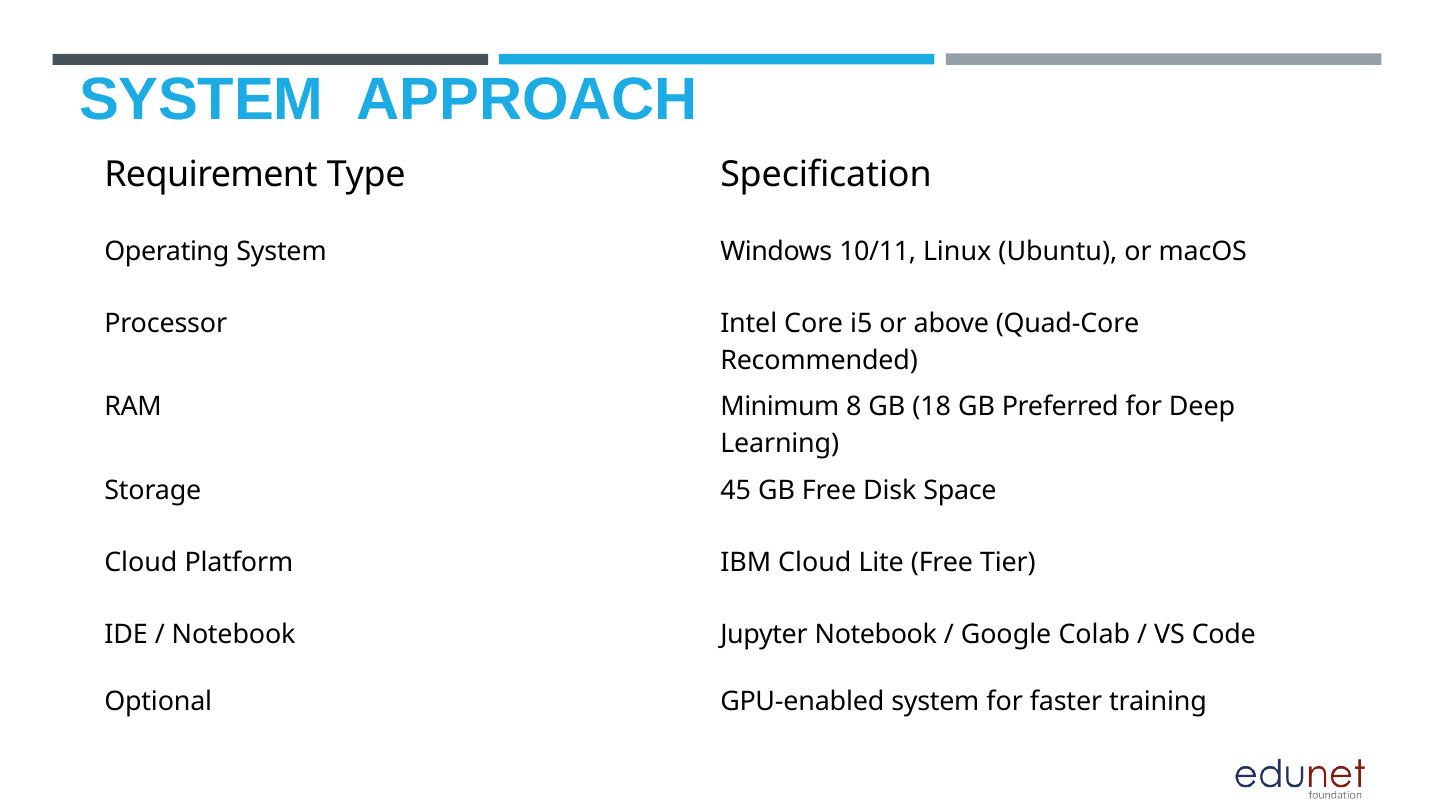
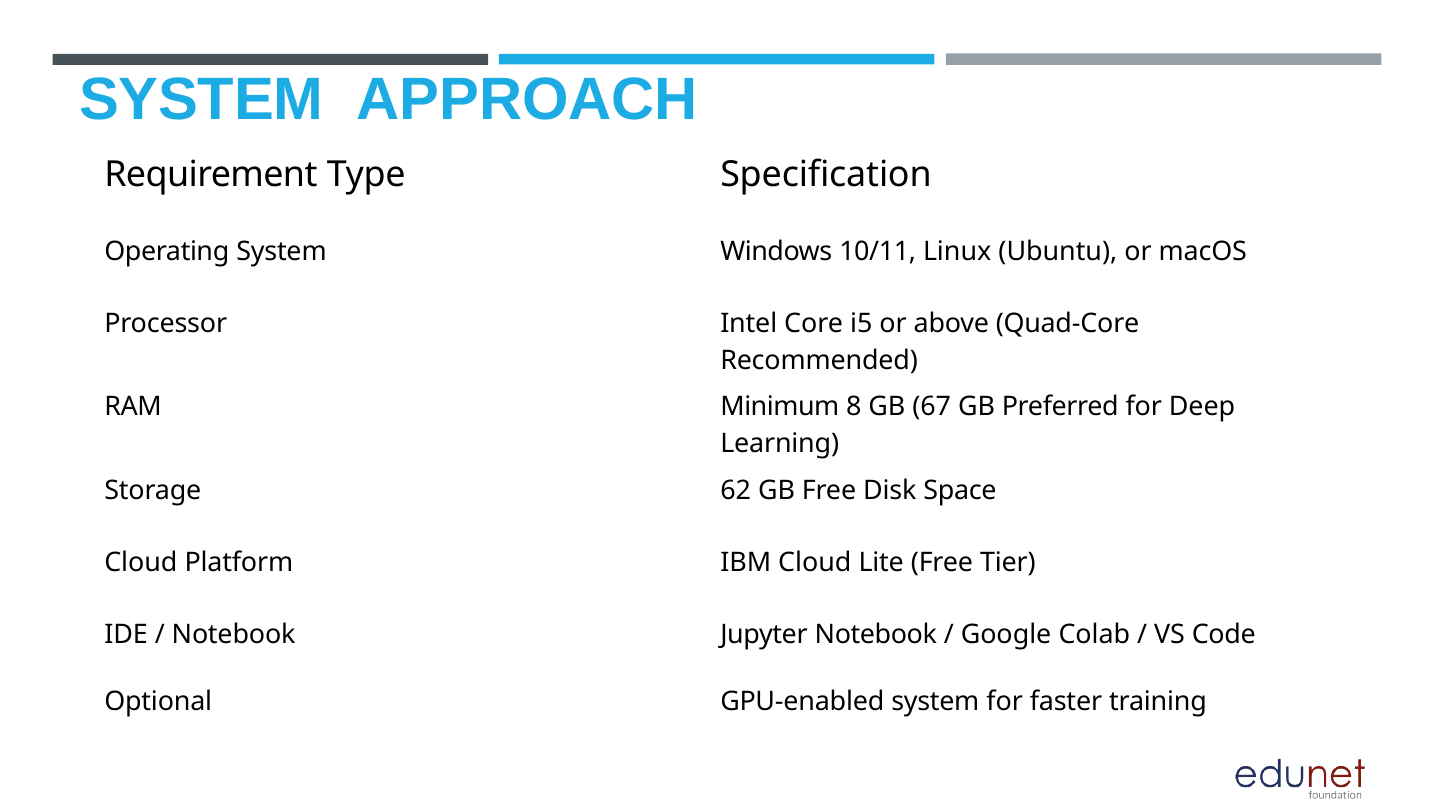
18: 18 -> 67 (932, 407)
45: 45 -> 62 (736, 490)
